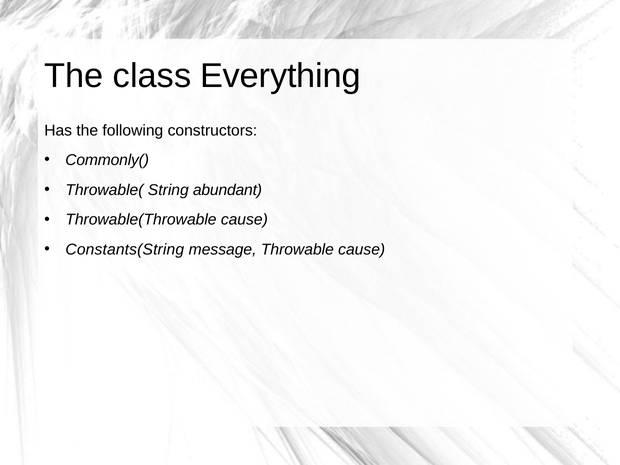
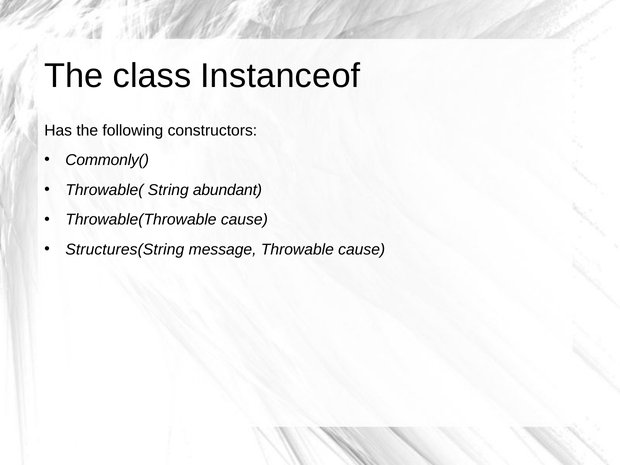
Everything: Everything -> Instanceof (280, 76)
Constants(String: Constants(String -> Structures(String (125, 250)
